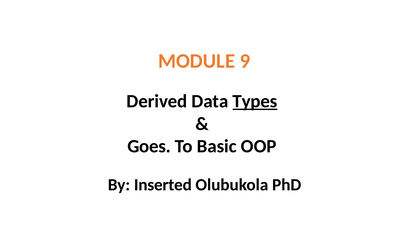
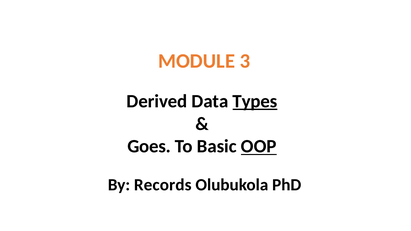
9: 9 -> 3 (245, 61)
OOP underline: none -> present (259, 147)
Inserted: Inserted -> Records (163, 185)
